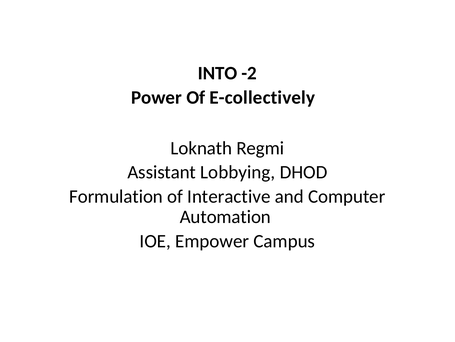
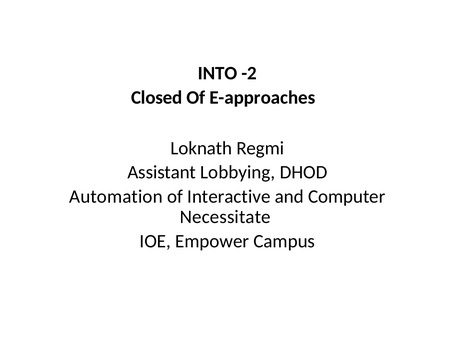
Power: Power -> Closed (157, 97)
E-collectively: E-collectively -> E-approaches (262, 97)
Formulation: Formulation -> Automation (116, 196)
Automation: Automation -> Necessitate (225, 217)
